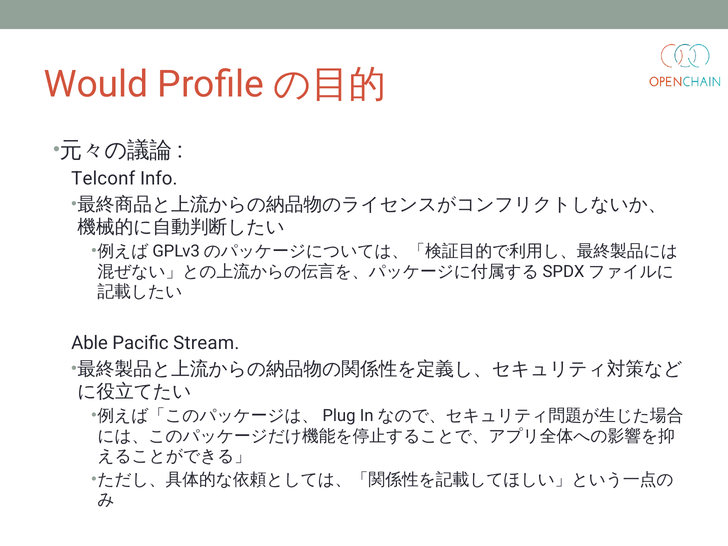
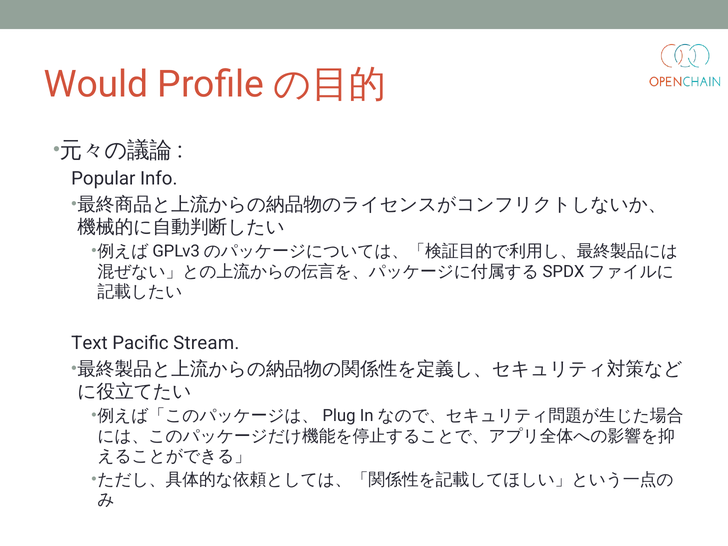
Telconf: Telconf -> Popular (103, 178)
Able: Able -> Text (89, 343)
